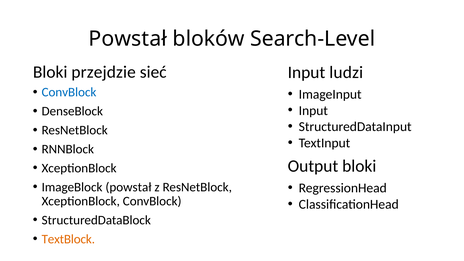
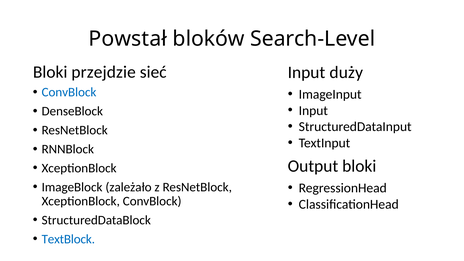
ludzi: ludzi -> duży (346, 72)
ImageBlock powstał: powstał -> zależało (129, 187)
TextBlock colour: orange -> blue (68, 239)
